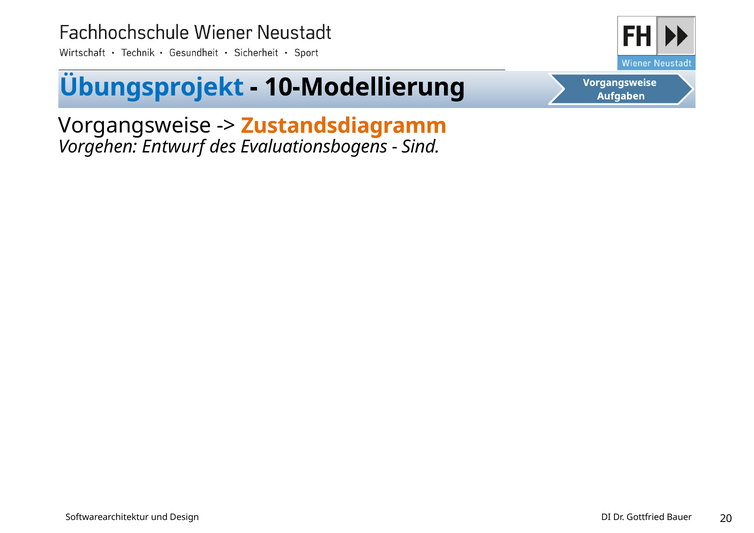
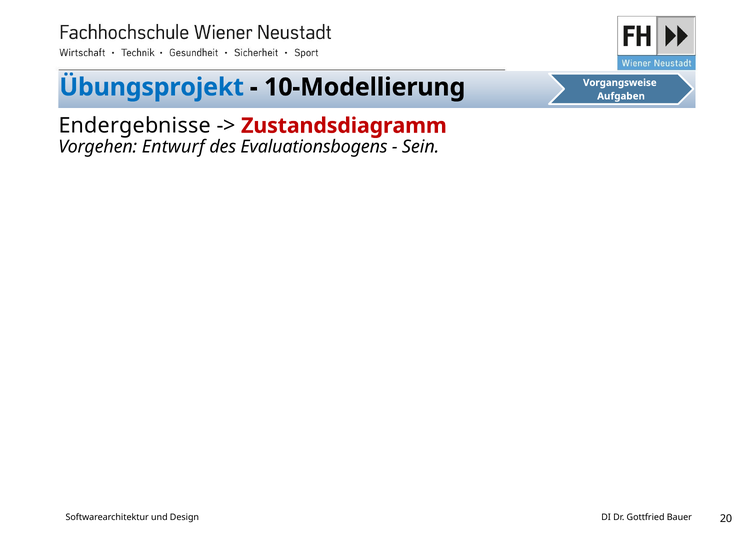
Vorgangsweise: Vorgangsweise -> Endergebnisse (135, 126)
Zustandsdiagramm colour: orange -> red (344, 126)
Sind: Sind -> Sein (421, 147)
